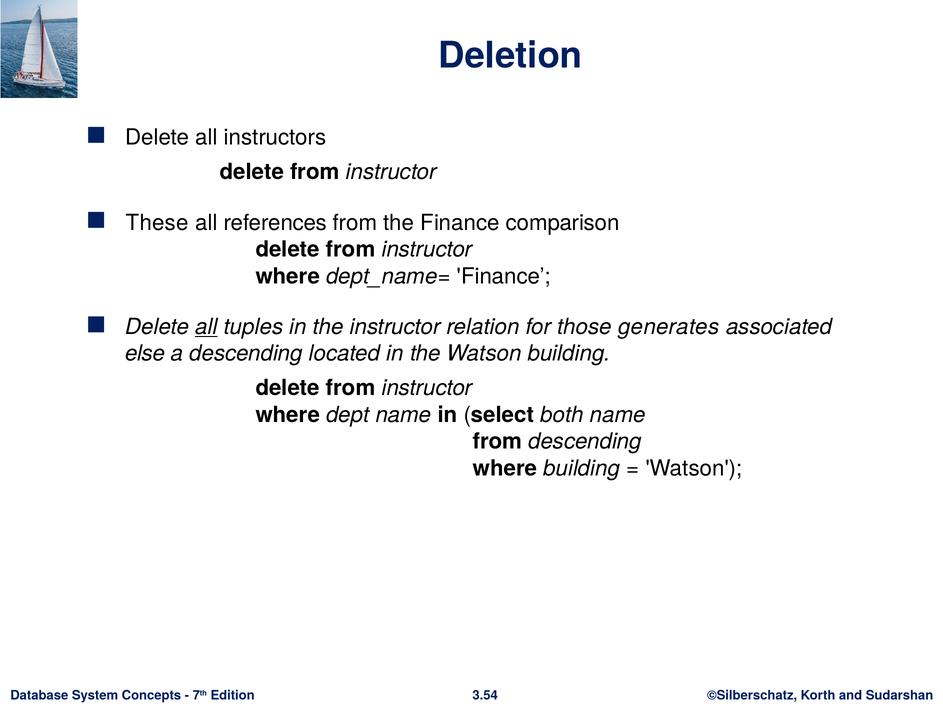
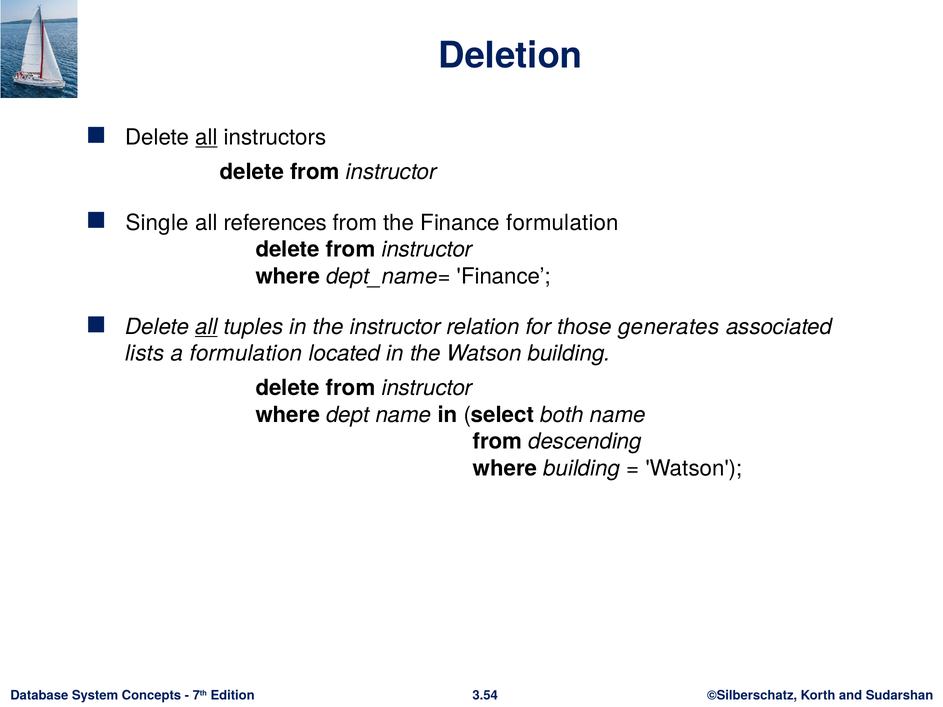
all underline: none -> present (207, 138)
These: These -> Single (157, 223)
Finance comparison: comparison -> formulation (563, 223)
else: else -> lists (145, 354)
a descending: descending -> formulation (246, 354)
